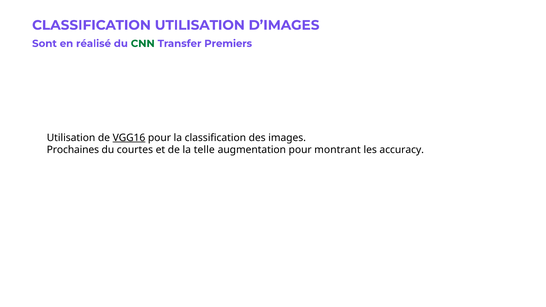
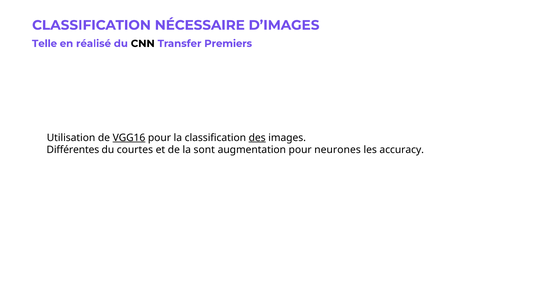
CLASSIFICATION UTILISATION: UTILISATION -> NÉCESSAIRE (200, 25)
Sont: Sont -> Telle (45, 44)
CNN colour: green -> black (143, 44)
des underline: none -> present (257, 138)
Prochaines: Prochaines -> Différentes (73, 150)
telle: telle -> sont (204, 150)
montrant: montrant -> neurones (338, 150)
